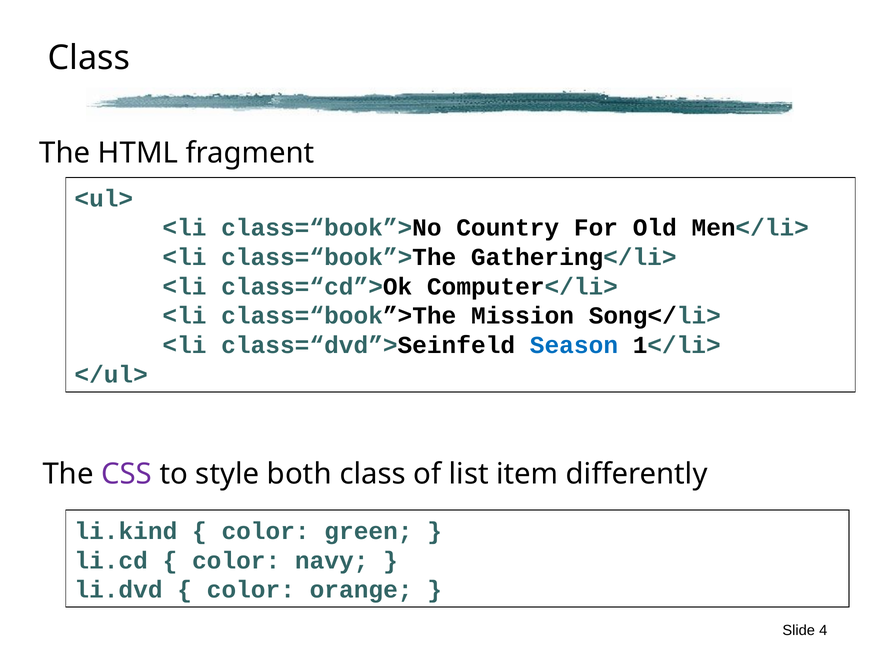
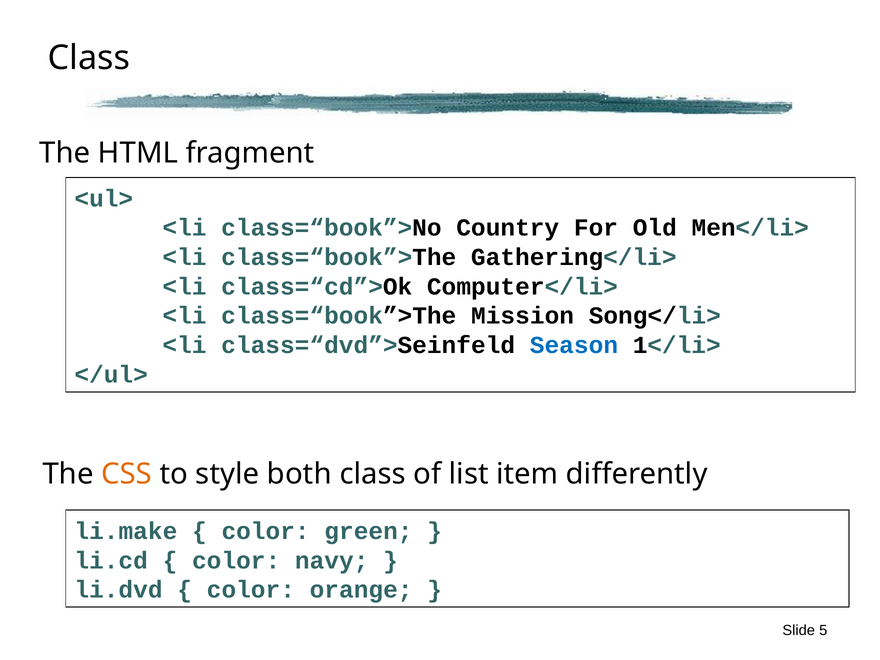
CSS colour: purple -> orange (127, 474)
li.kind: li.kind -> li.make (126, 531)
4: 4 -> 5 (823, 630)
